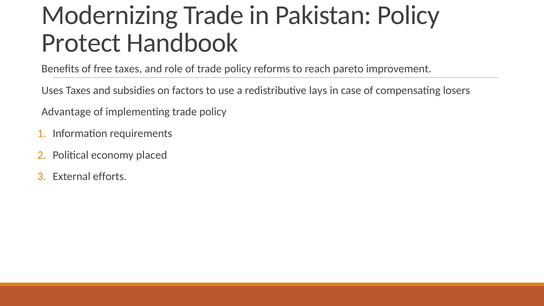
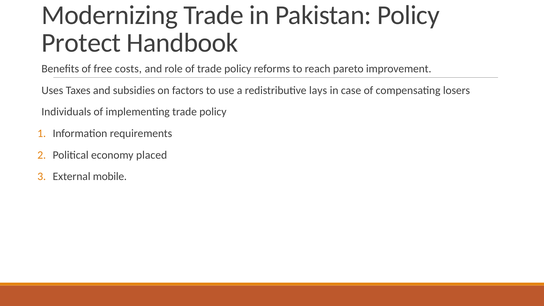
free taxes: taxes -> costs (128, 69)
Advantage: Advantage -> Individuals (66, 112)
efforts: efforts -> mobile (110, 176)
